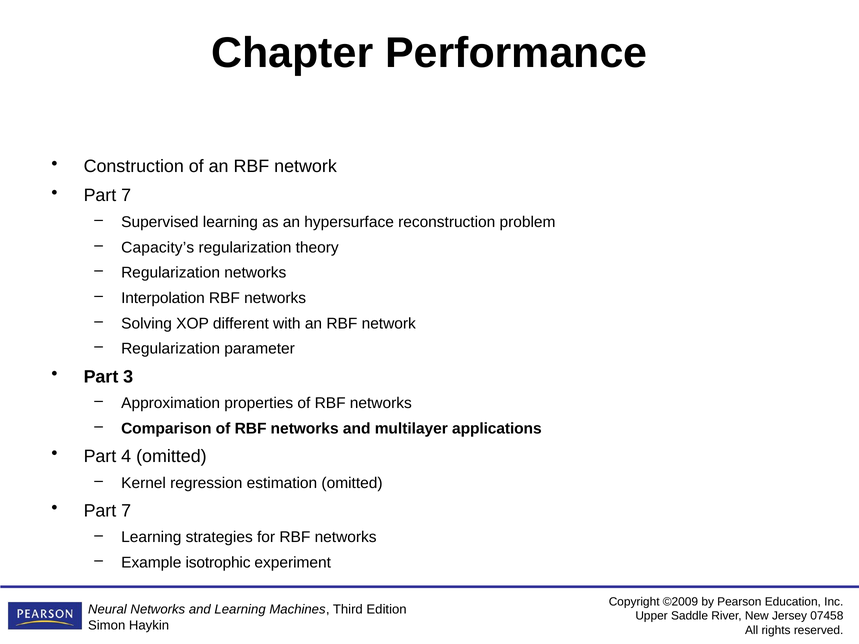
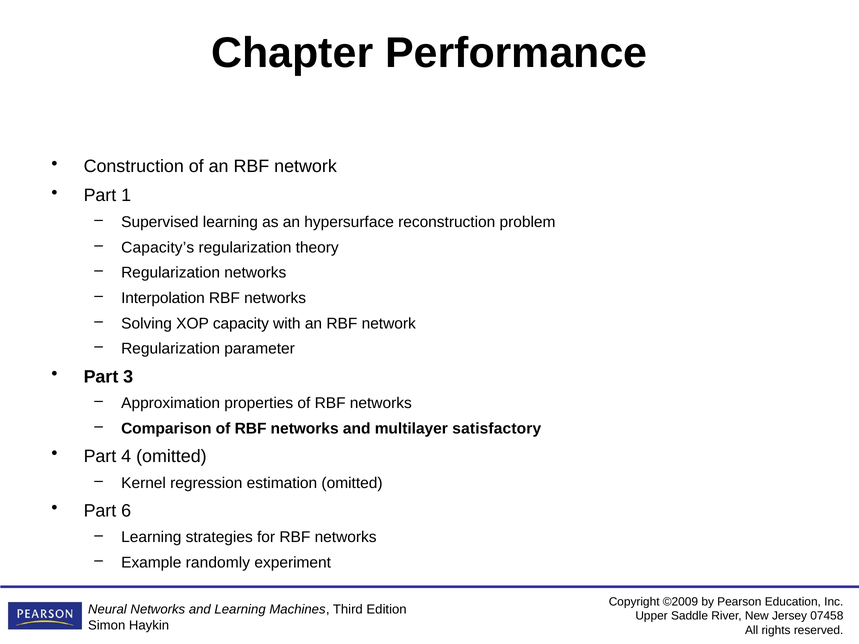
7: 7 -> 1 (126, 196)
different: different -> capacity (241, 324)
applications: applications -> satisfactory (497, 429)
7: 7 -> 6 (126, 511)
isotrophic: isotrophic -> randomly (218, 563)
